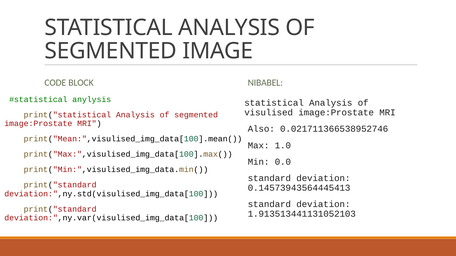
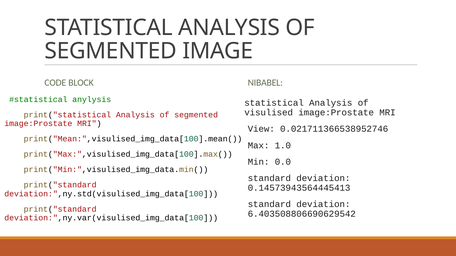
Also: Also -> View (261, 129)
1.913513441131052103: 1.913513441131052103 -> 6.403508806690629542 (302, 214)
